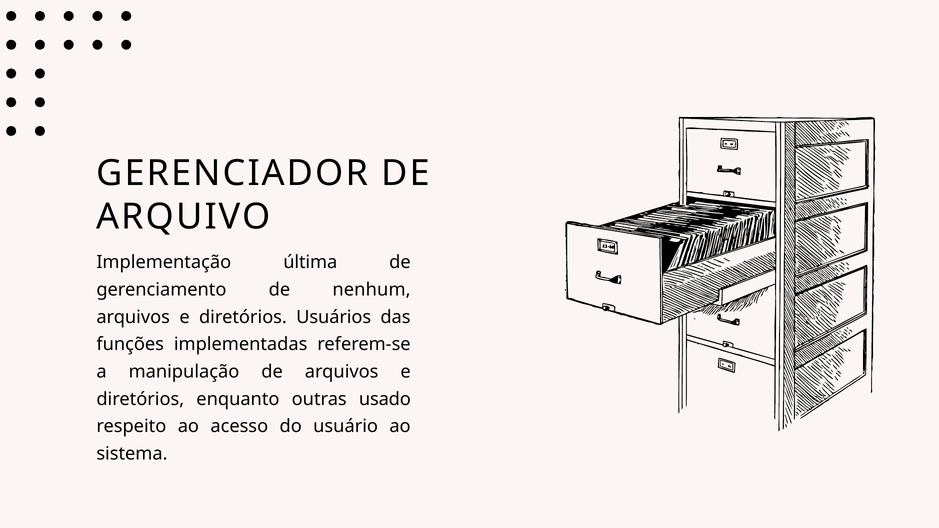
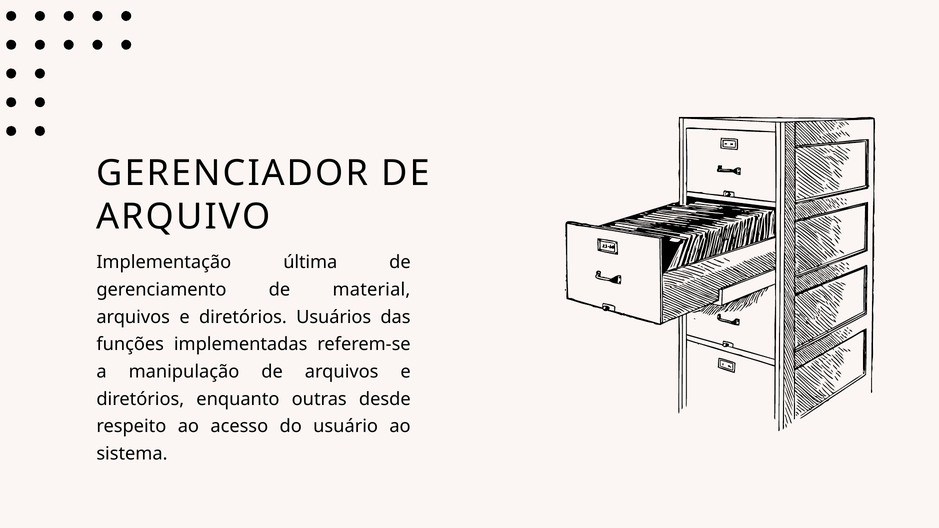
nenhum: nenhum -> material (371, 290)
usado: usado -> desde (385, 399)
